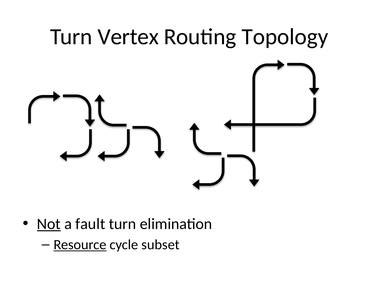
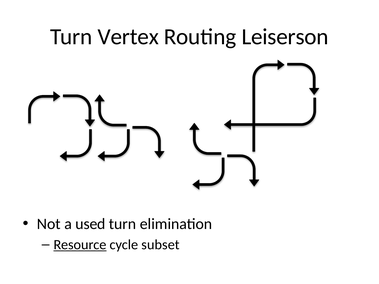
Topology: Topology -> Leiserson (285, 37)
Not underline: present -> none (49, 224)
fault: fault -> used (90, 224)
